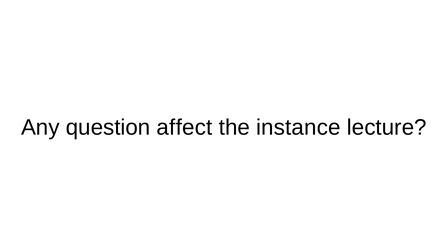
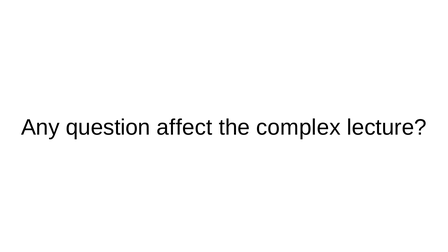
instance: instance -> complex (298, 128)
